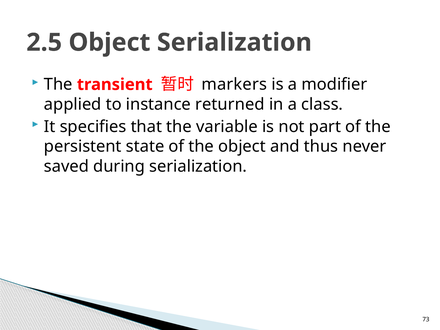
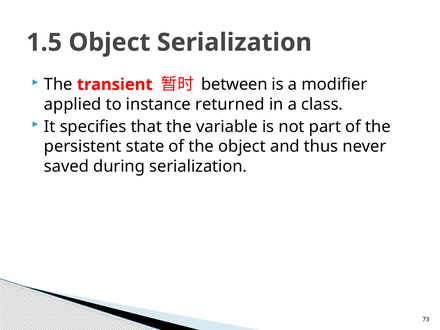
2.5: 2.5 -> 1.5 (44, 42)
markers: markers -> between (234, 85)
